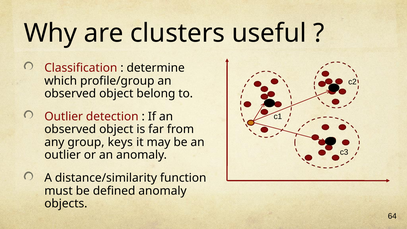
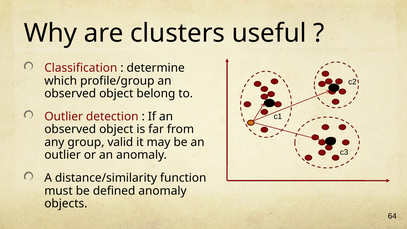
keys: keys -> valid (120, 142)
